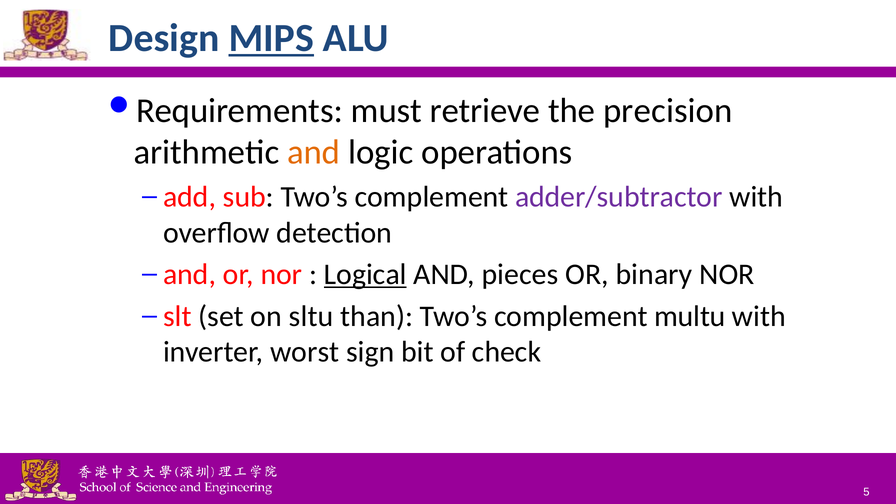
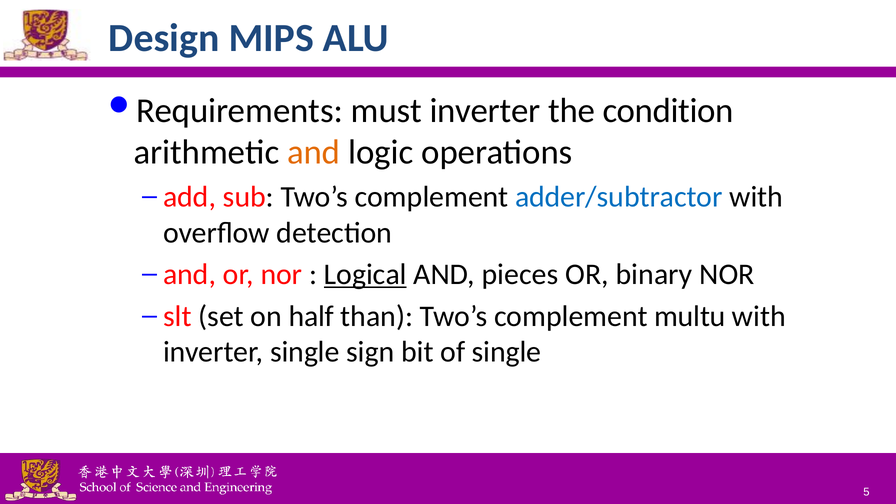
MIPS underline: present -> none (271, 38)
must retrieve: retrieve -> inverter (485, 111)
precision: precision -> condition (668, 111)
adder/subtractor colour: purple -> blue (619, 197)
sltu: sltu -> half (311, 316)
inverter worst: worst -> single (305, 352)
of check: check -> single (507, 352)
